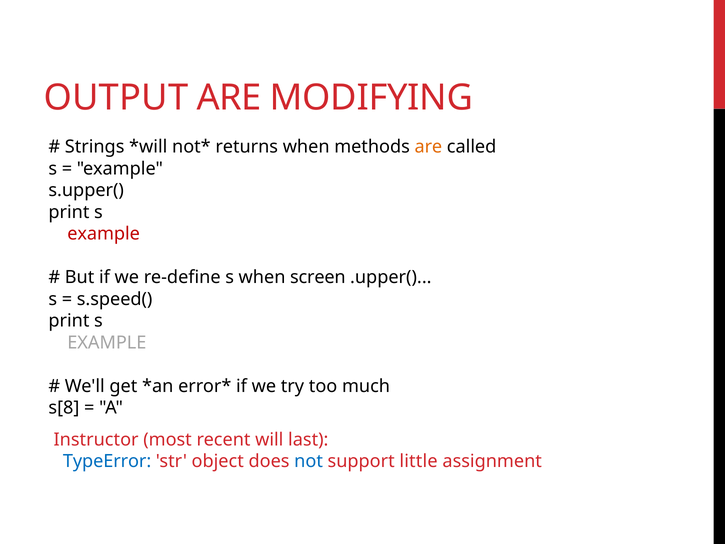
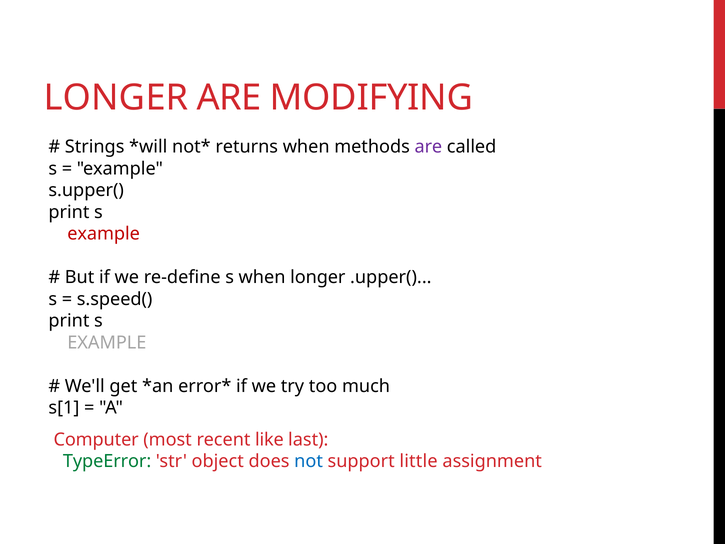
OUTPUT: OUTPUT -> LONGER (116, 98)
are colour: orange -> purple (428, 147)
when screen: screen -> longer (318, 277)
s[8: s[8 -> s[1 (64, 408)
Instructor: Instructor -> Computer (96, 440)
will: will -> like (269, 440)
TypeError colour: blue -> green (107, 461)
